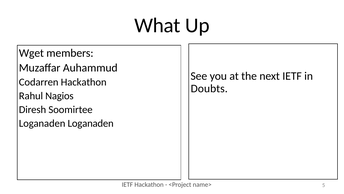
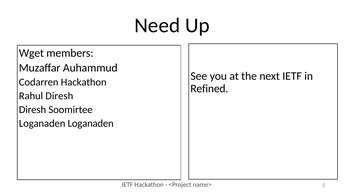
What: What -> Need (157, 25)
Doubts: Doubts -> Refined (209, 88)
Rahul Nagios: Nagios -> Diresh (59, 96)
